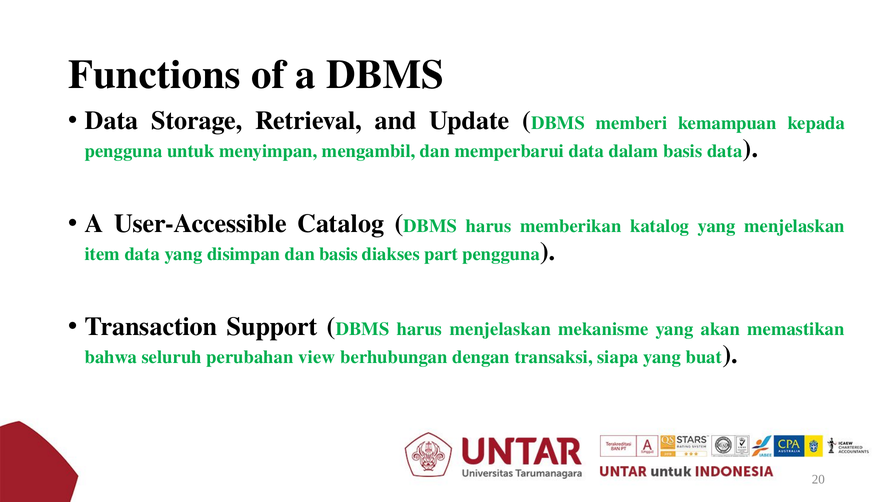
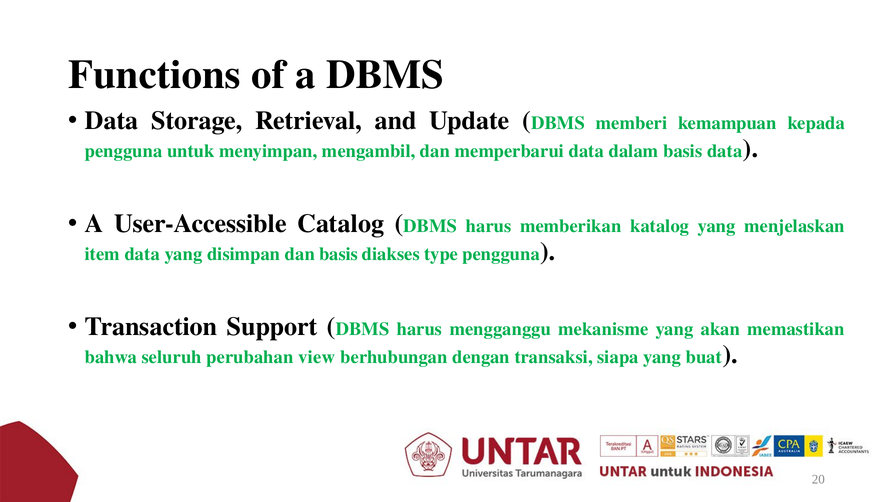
part: part -> type (441, 254)
harus menjelaskan: menjelaskan -> mengganggu (500, 329)
